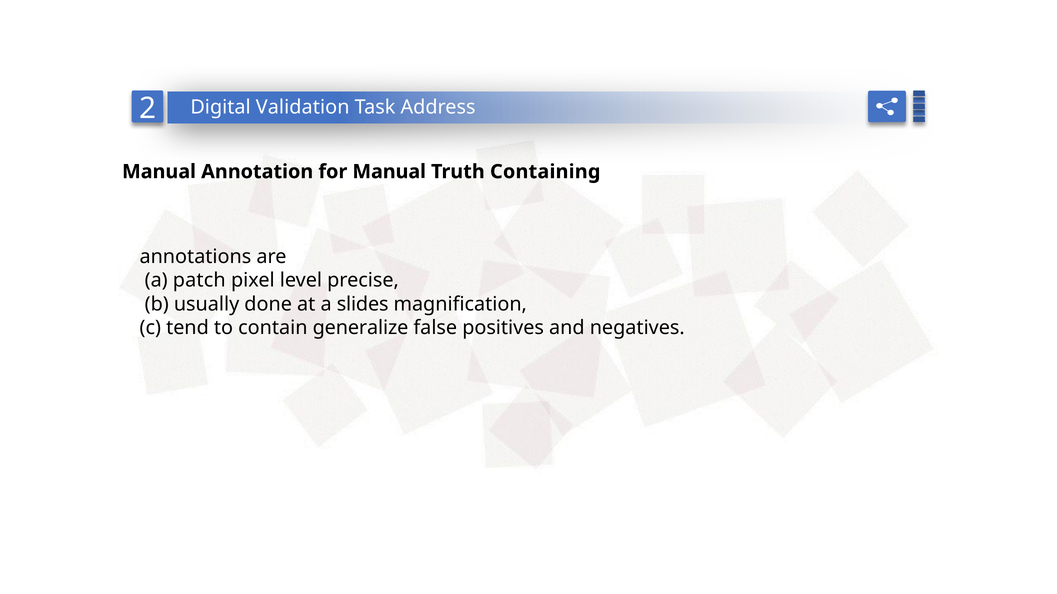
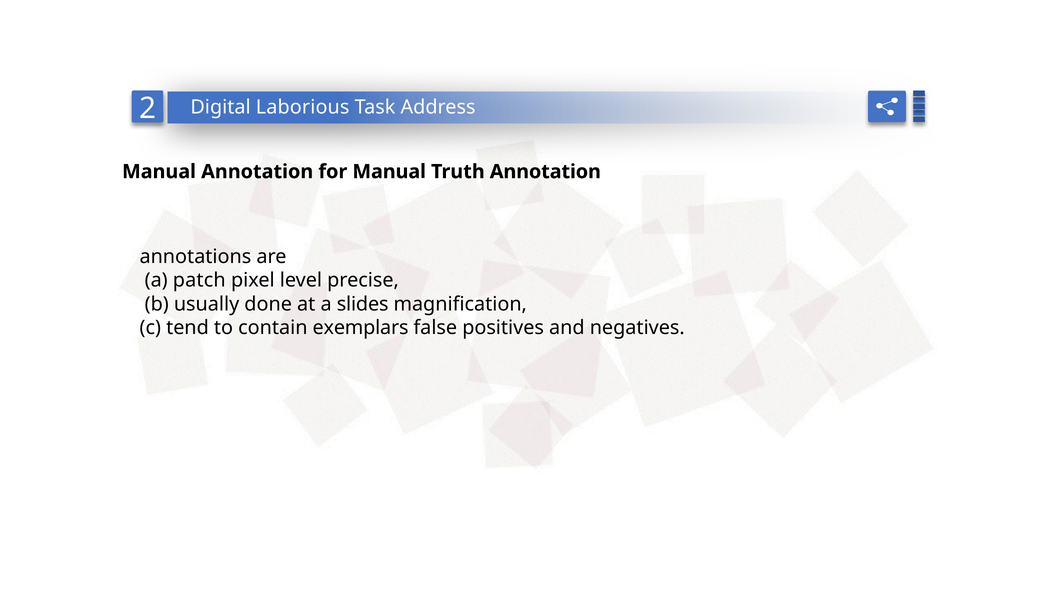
Validation: Validation -> Laborious (303, 107)
Truth Containing: Containing -> Annotation (545, 172)
generalize: generalize -> exemplars (361, 328)
